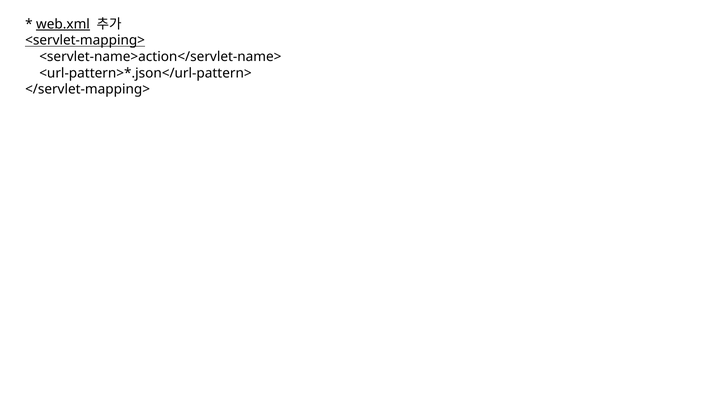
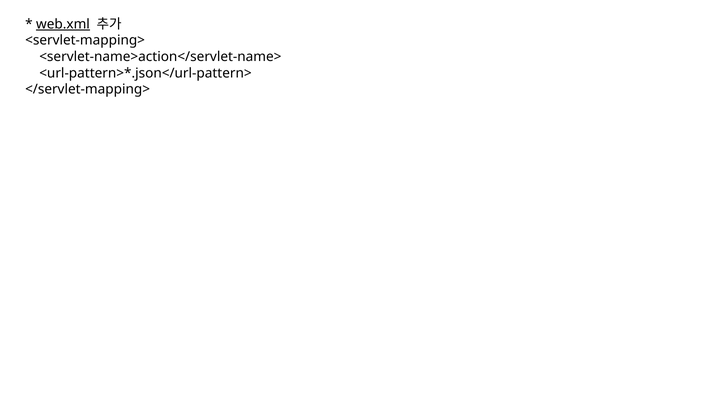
<servlet-mapping> underline: present -> none (85, 40)
